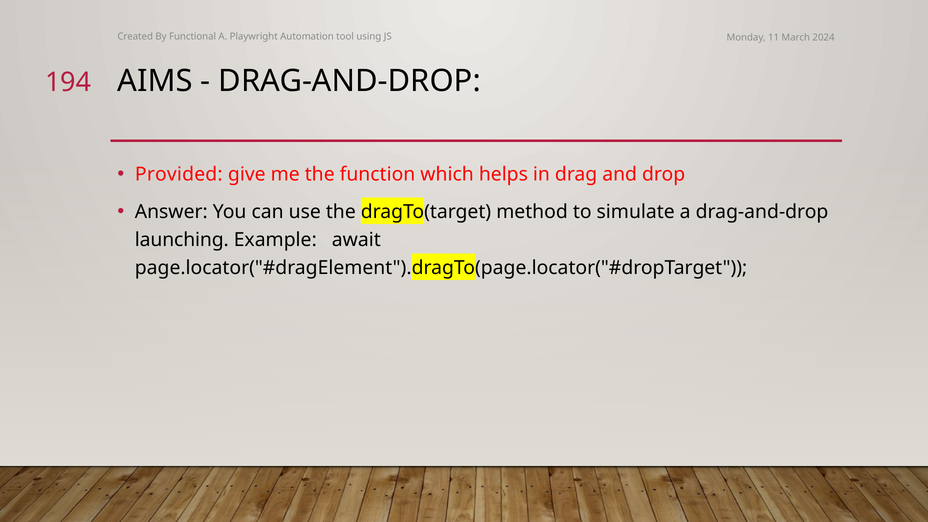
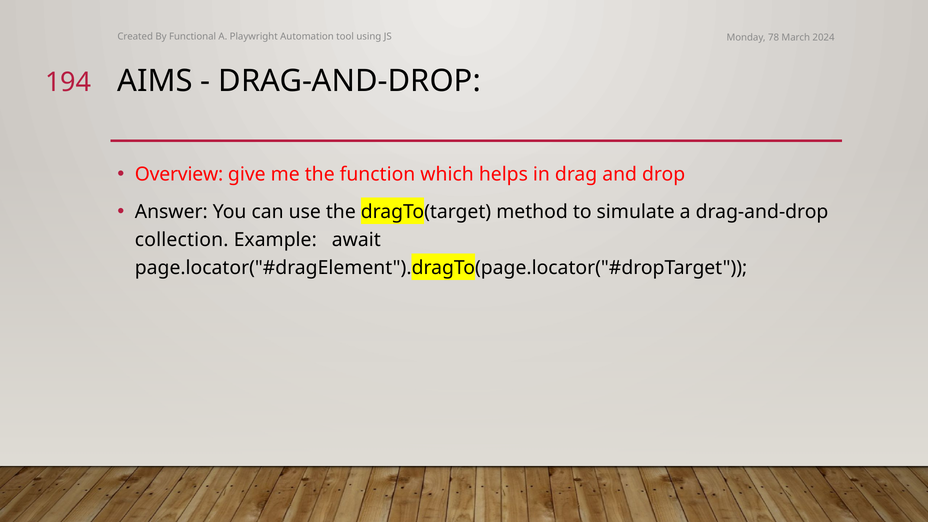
11: 11 -> 78 (774, 38)
Provided: Provided -> Overview (179, 174)
launching: launching -> collection (182, 240)
